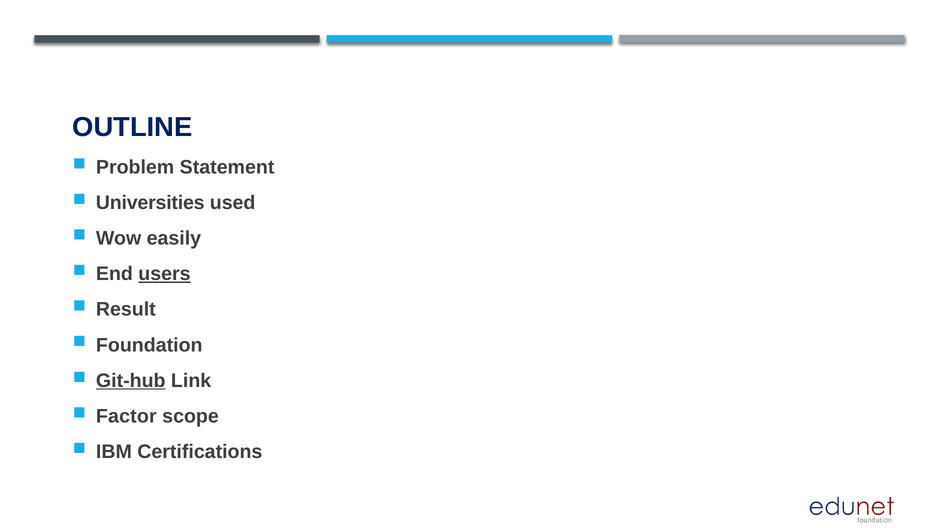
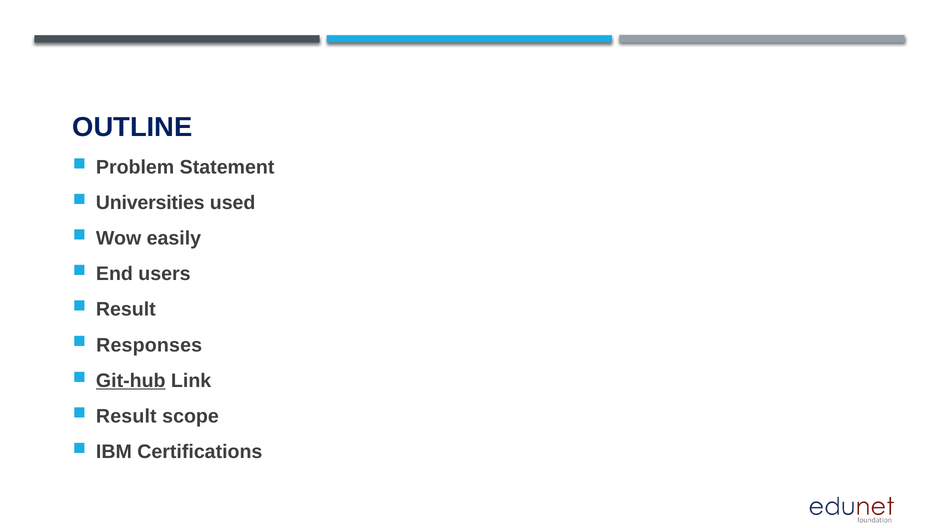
users underline: present -> none (164, 274)
Foundation: Foundation -> Responses (149, 345)
Factor: Factor -> Result (126, 416)
